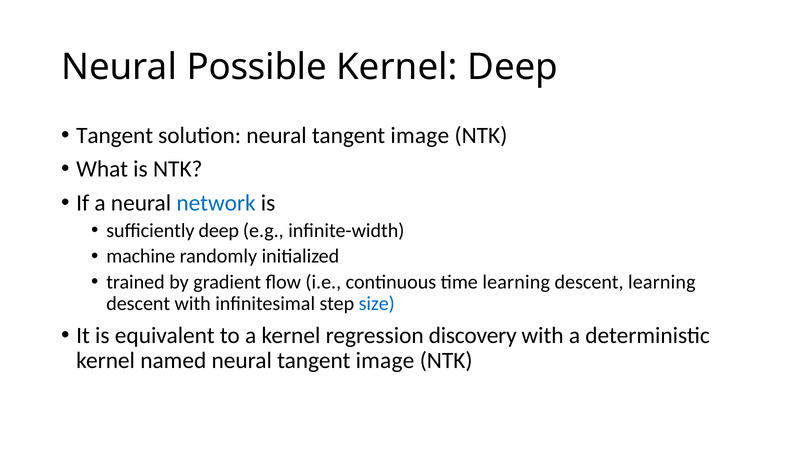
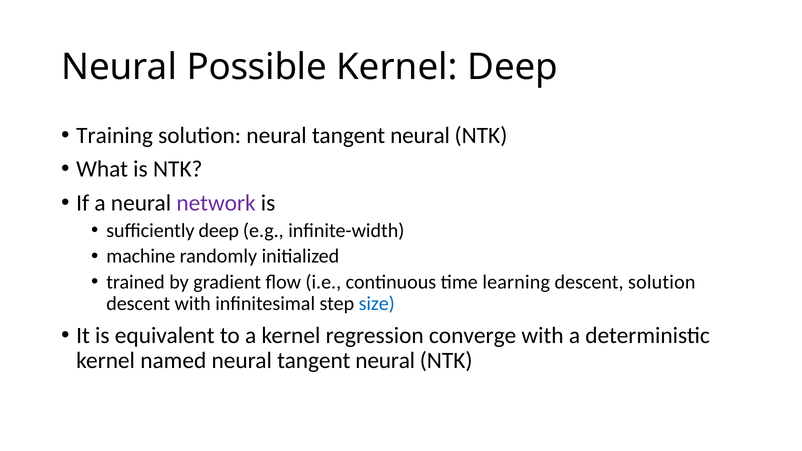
Tangent: Tangent -> Training (115, 136)
solution neural tangent image: image -> neural (420, 136)
network colour: blue -> purple (216, 203)
descent learning: learning -> solution (662, 282)
discovery: discovery -> converge (473, 336)
named neural tangent image: image -> neural (385, 361)
